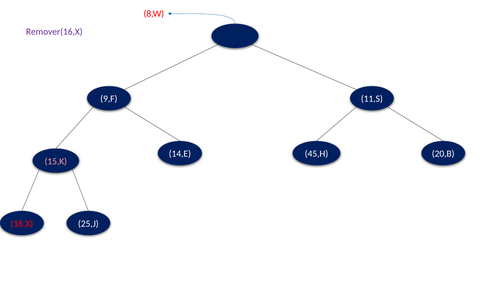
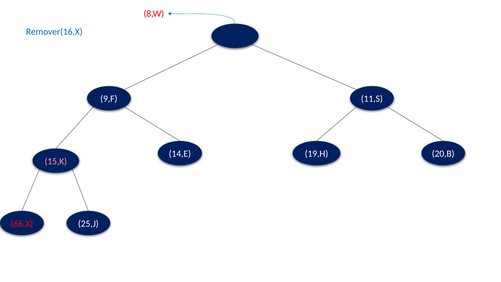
Remover(16,X colour: purple -> blue (54, 32)
45,H: 45,H -> 19,H (316, 154)
18,X: 18,X -> 66,X (22, 224)
